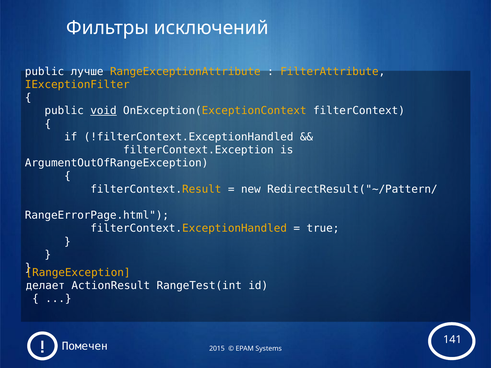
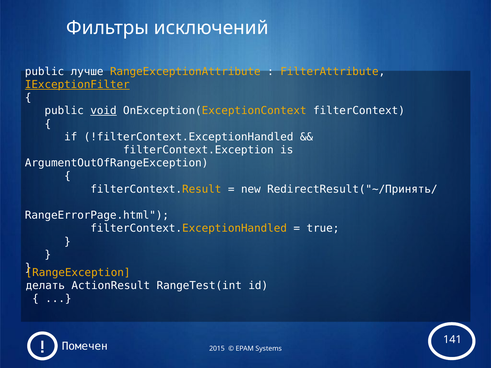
IExceptionFilter underline: none -> present (77, 85)
RedirectResult("~/Pattern/: RedirectResult("~/Pattern/ -> RedirectResult("~/Принять/ (352, 189)
делает: делает -> делать (45, 286)
